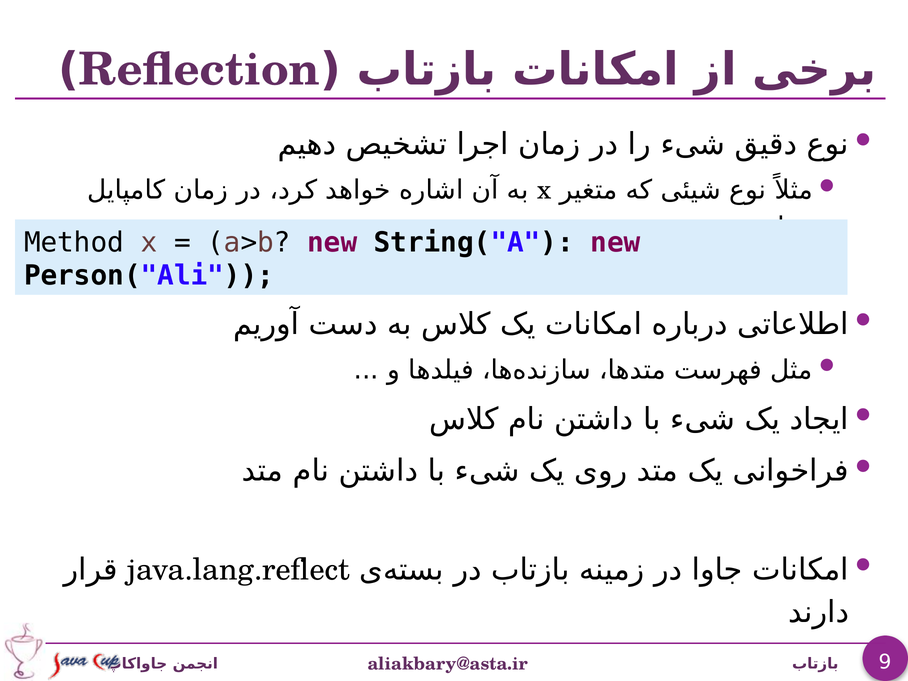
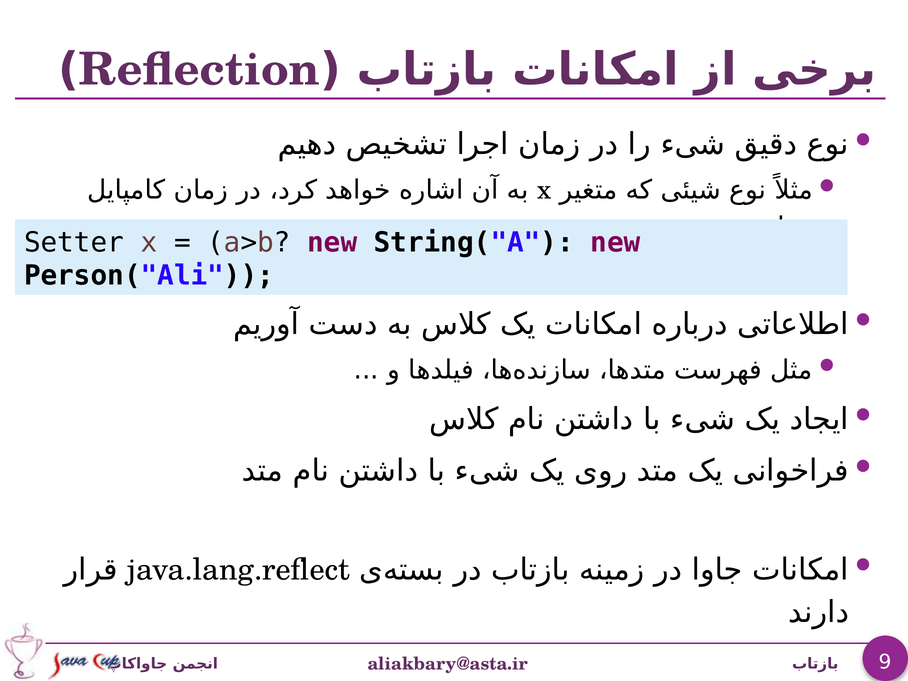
Method: Method -> Setter (74, 242)
